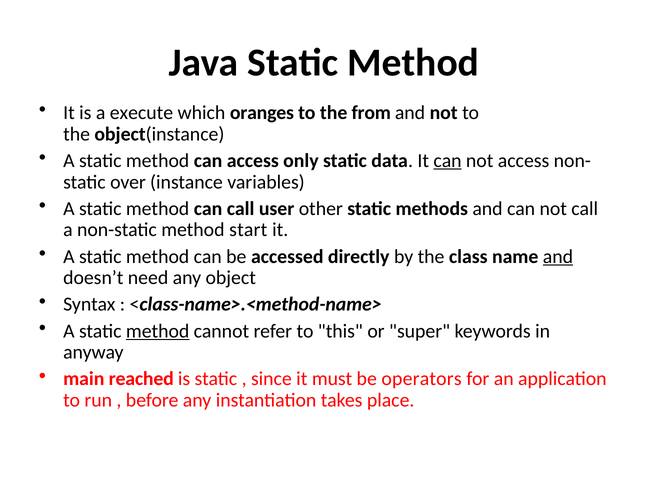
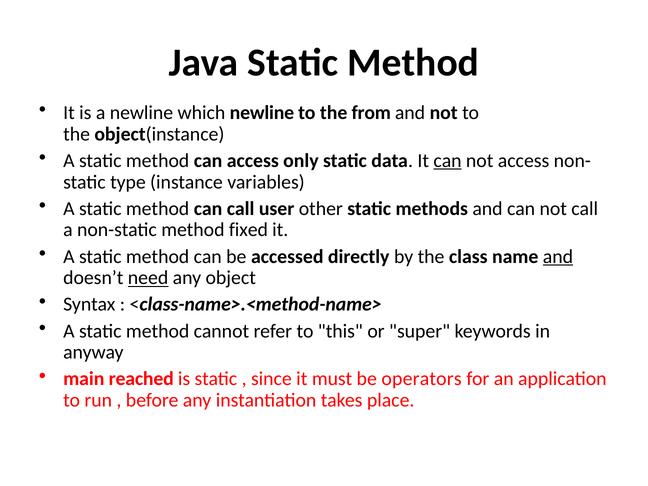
a execute: execute -> newline (141, 113)
which oranges: oranges -> newline (262, 113)
over: over -> type (128, 182)
start: start -> fixed (248, 230)
need underline: none -> present (148, 278)
method underline: present -> none (158, 331)
